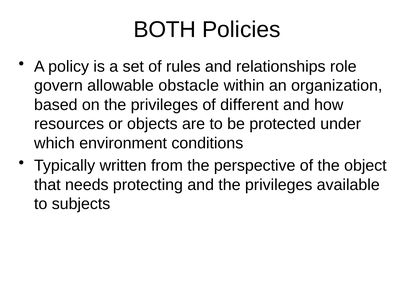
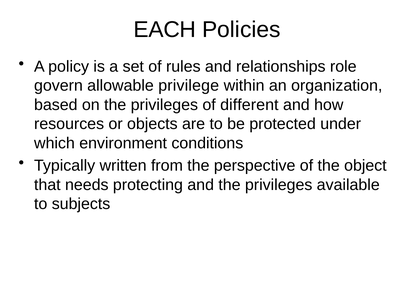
BOTH: BOTH -> EACH (165, 30)
obstacle: obstacle -> privilege (189, 86)
